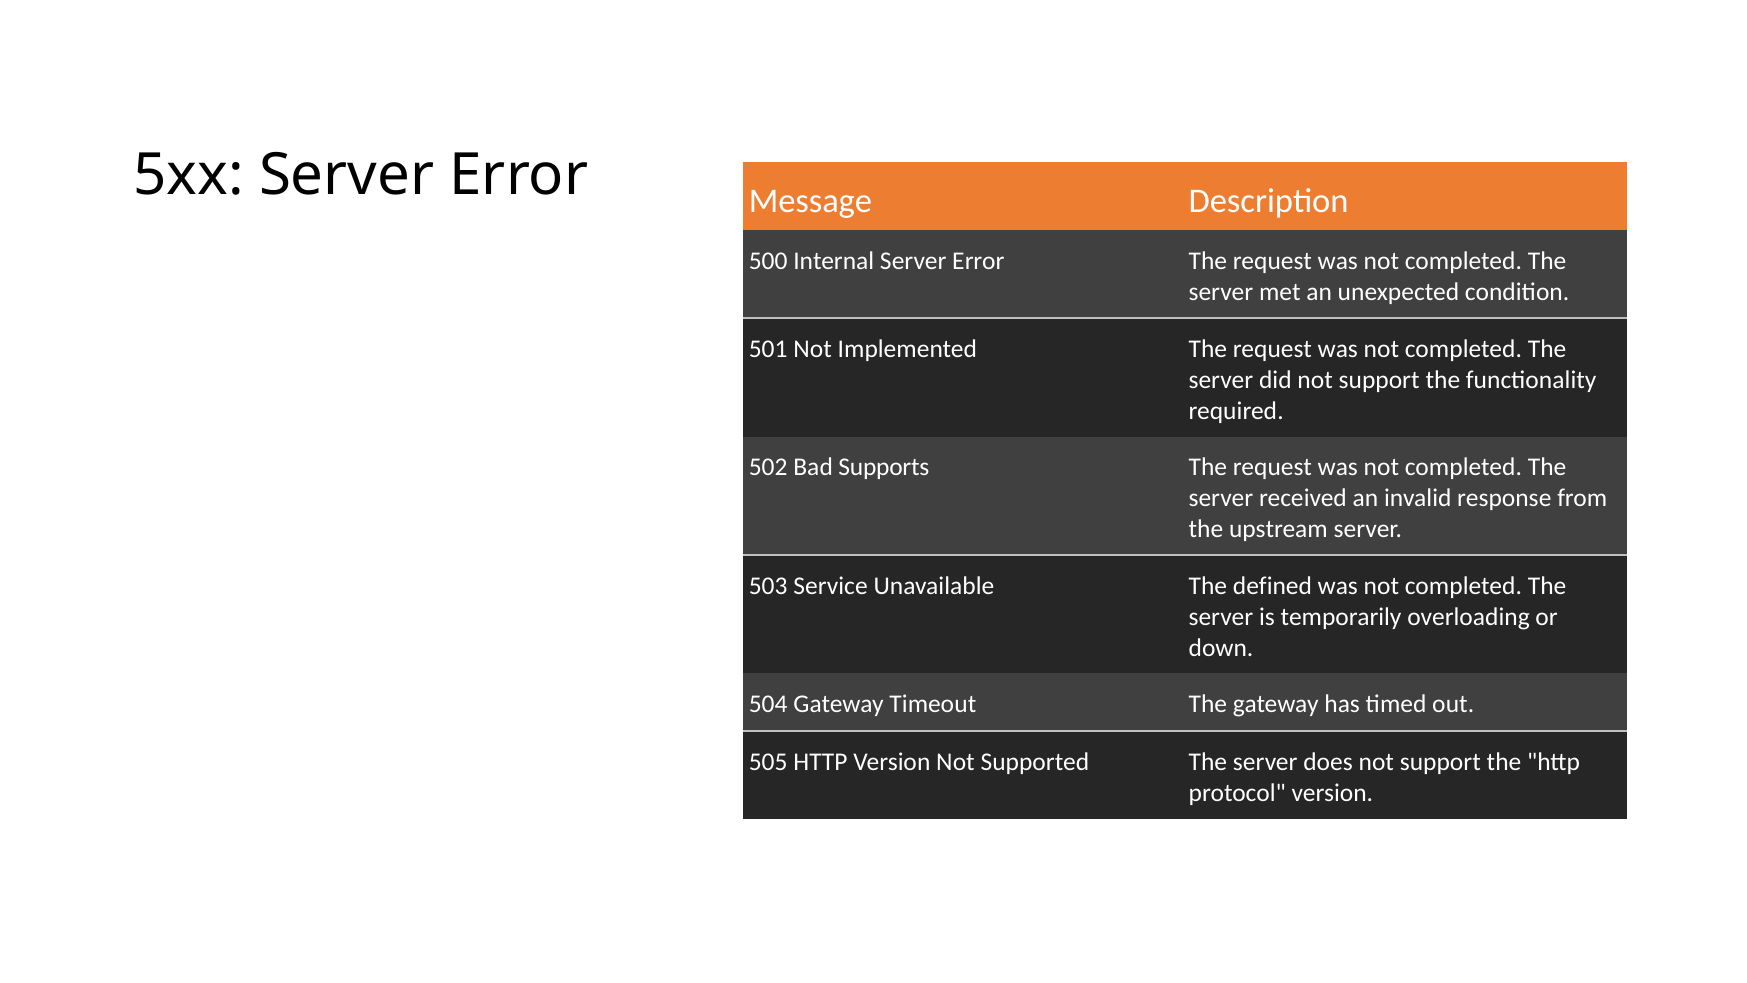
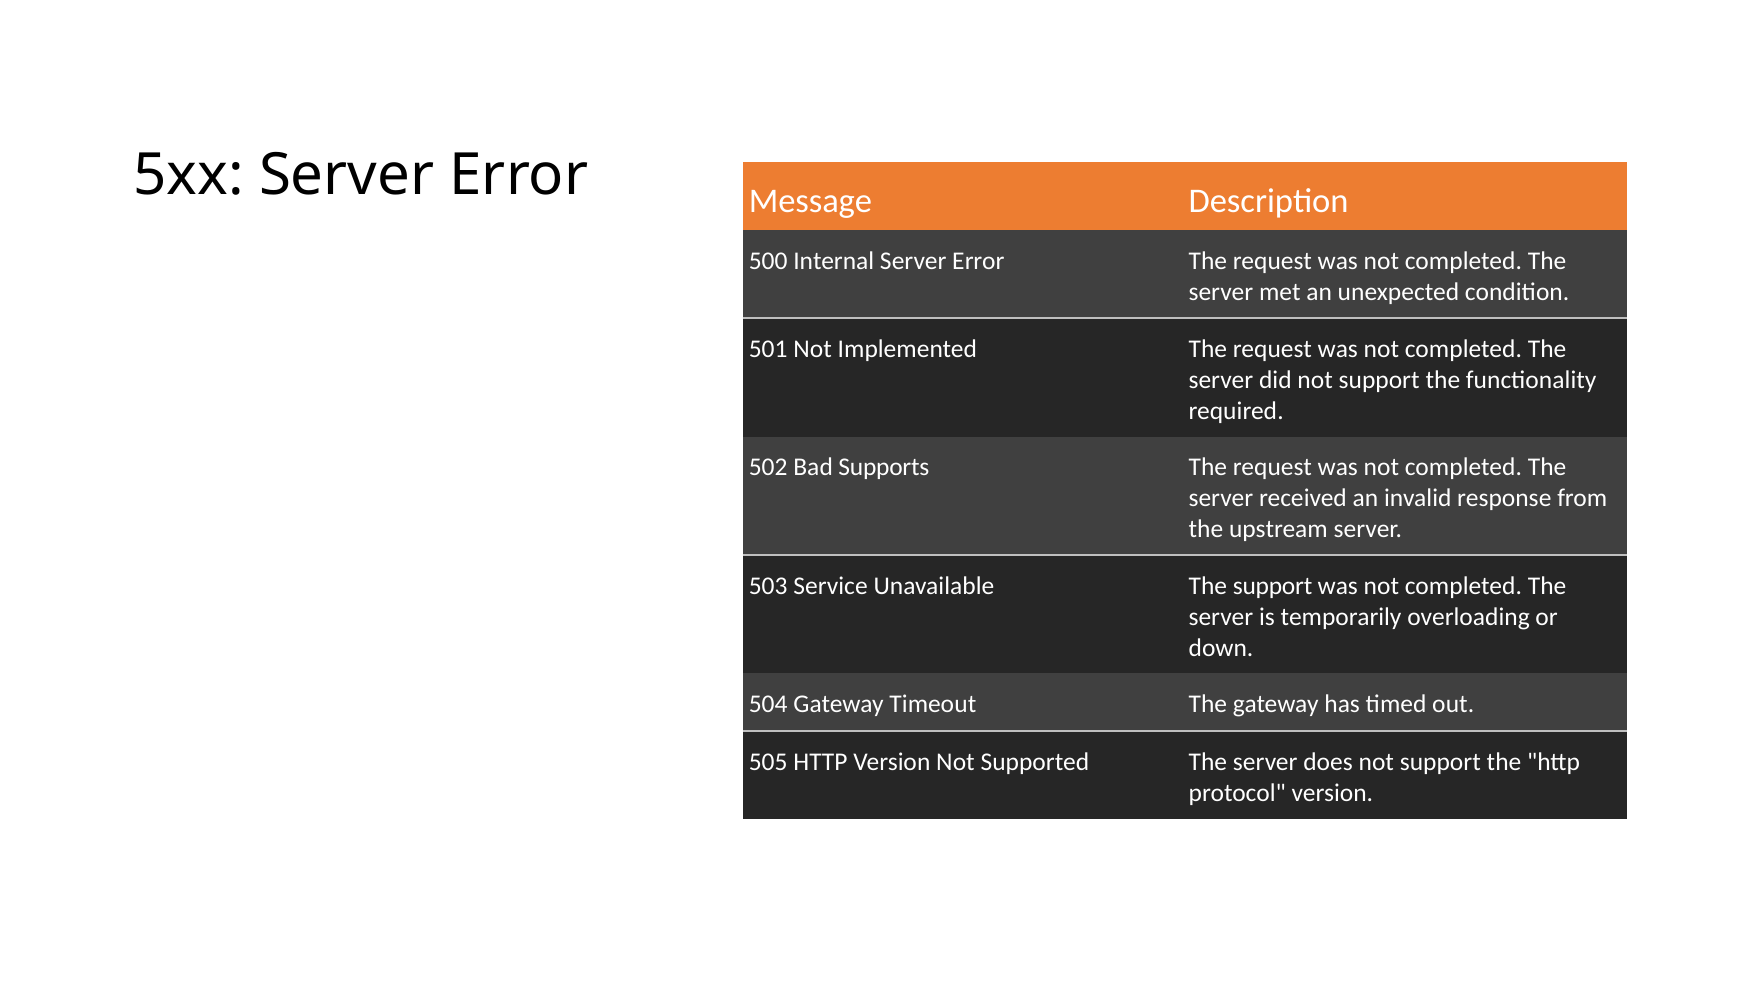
The defined: defined -> support (1273, 586)
